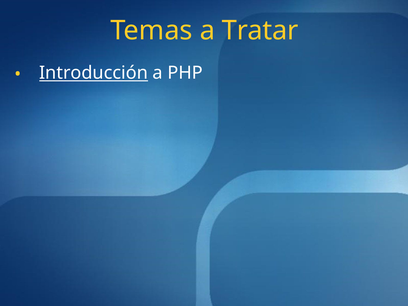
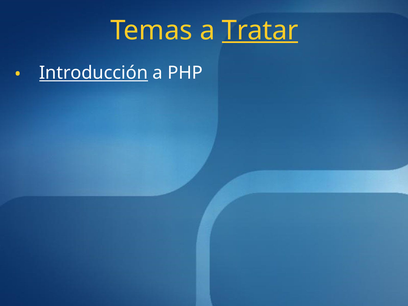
Tratar underline: none -> present (260, 30)
